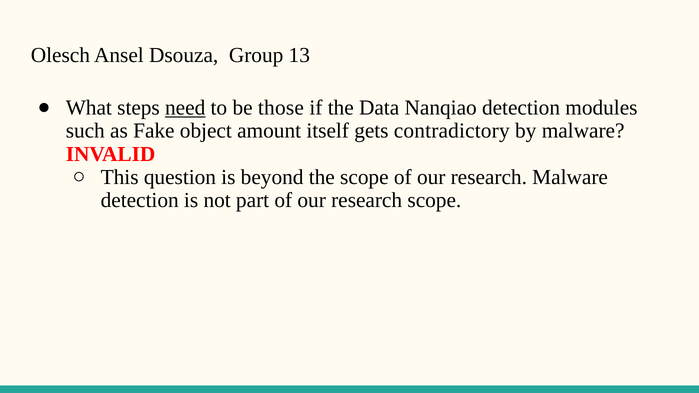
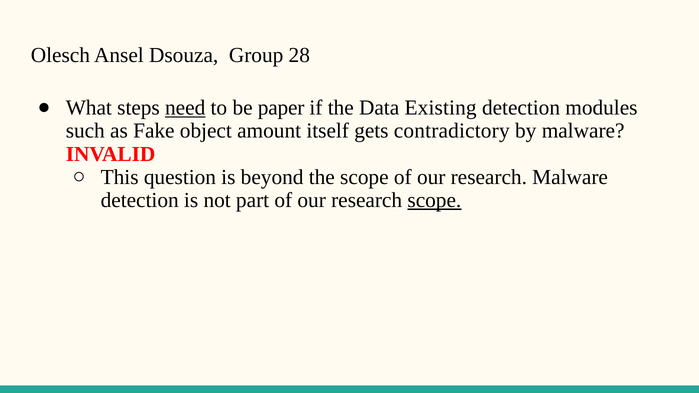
13: 13 -> 28 (299, 55)
those: those -> paper (281, 108)
Nanqiao: Nanqiao -> Existing (441, 108)
scope underline: none -> present (434, 200)
